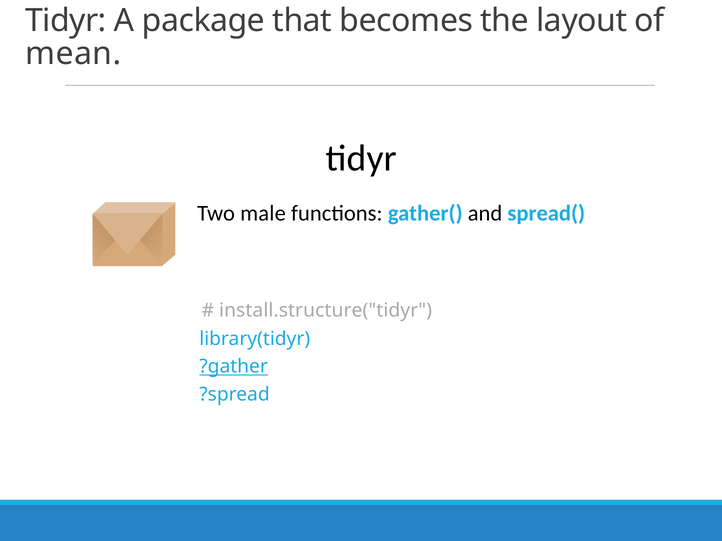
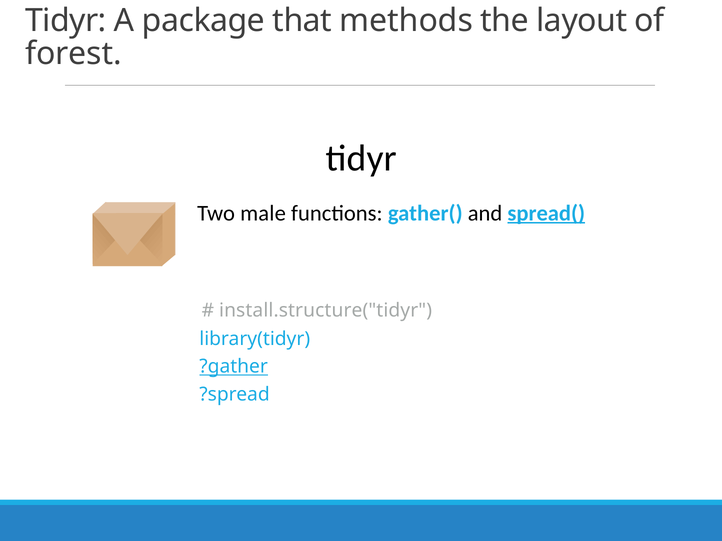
becomes: becomes -> methods (406, 21)
mean: mean -> forest (73, 54)
spread( underline: none -> present (546, 213)
